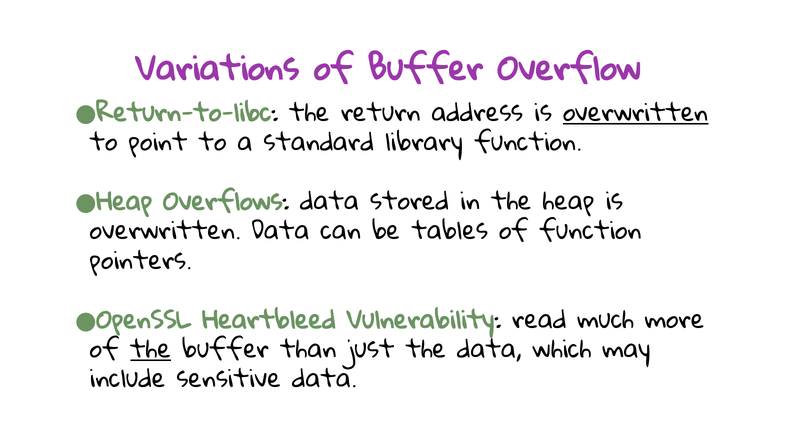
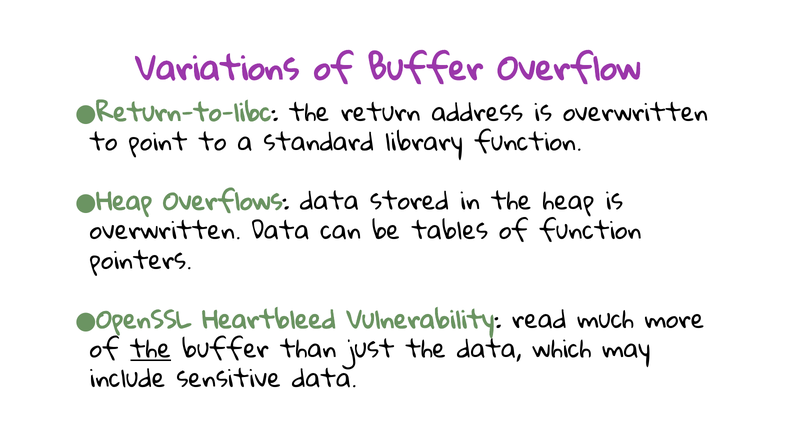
overwritten underline: present -> none (636, 113)
